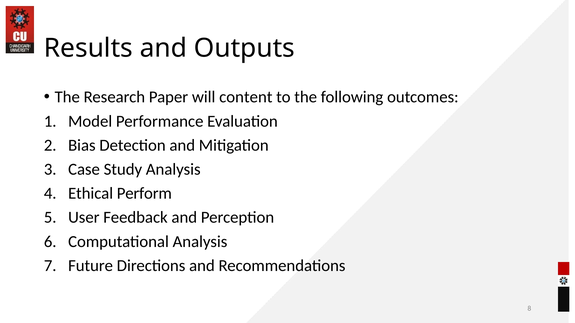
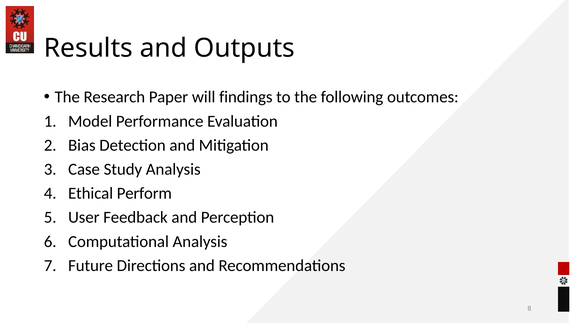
content: content -> findings (246, 97)
